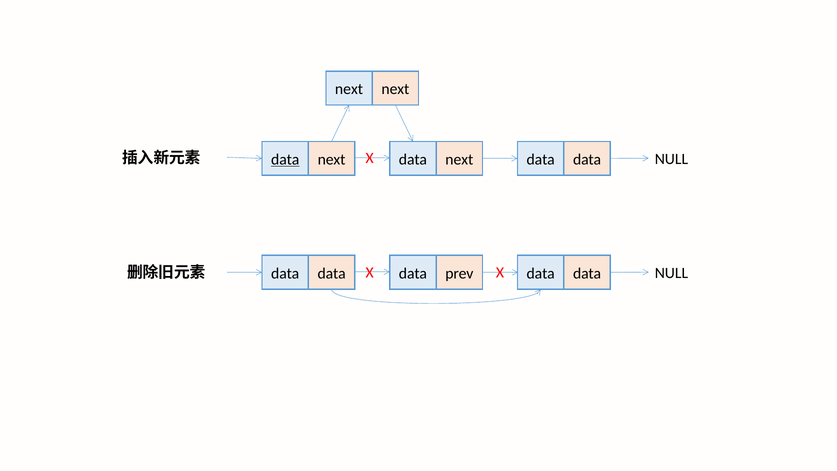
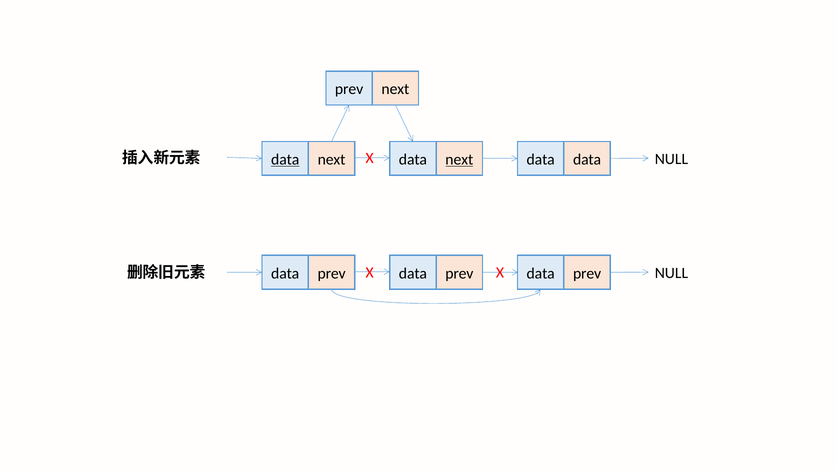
next: next -> prev (349, 89)
next underline: none -> present (459, 159)
data: data -> prev (332, 273)
data: data -> prev (587, 273)
